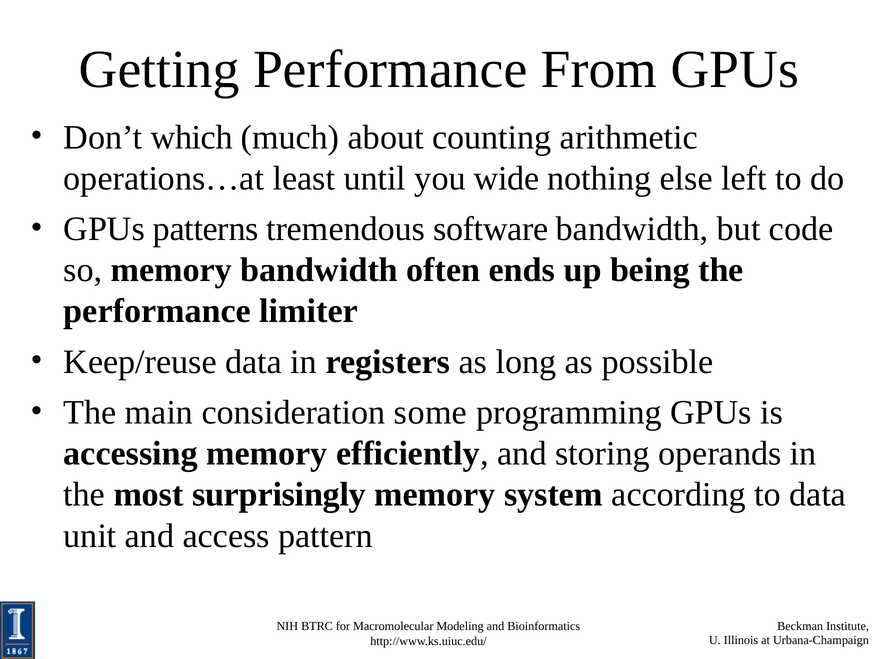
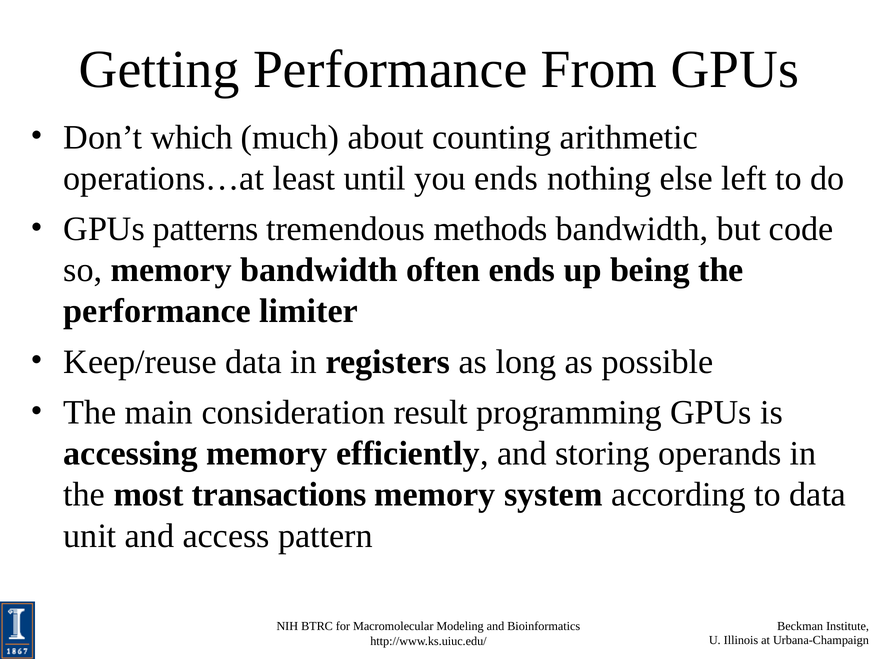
you wide: wide -> ends (506, 178)
software: software -> methods (491, 229)
some: some -> result (431, 413)
surprisingly: surprisingly -> transactions (279, 495)
